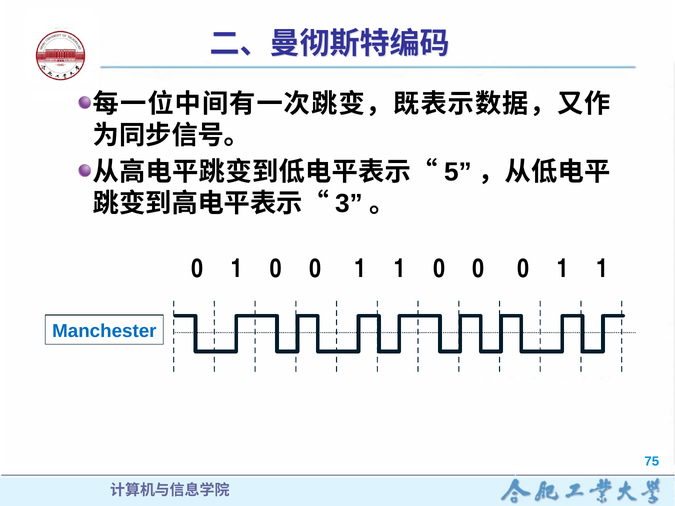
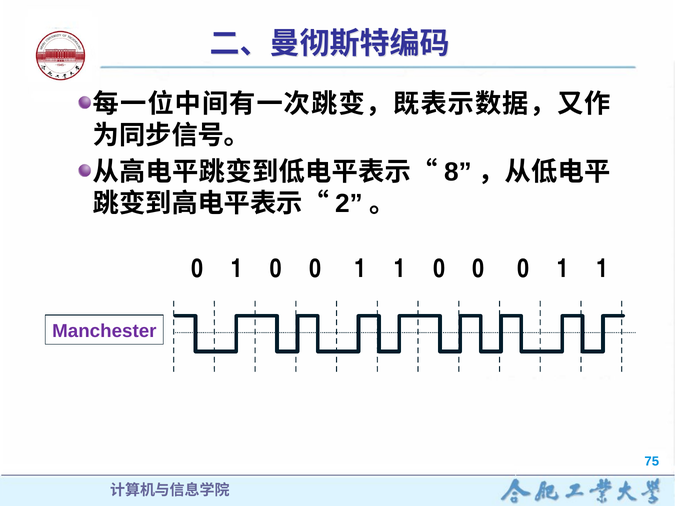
5: 5 -> 8 (458, 172)
3: 3 -> 2 (349, 204)
Manchester colour: blue -> purple (104, 331)
